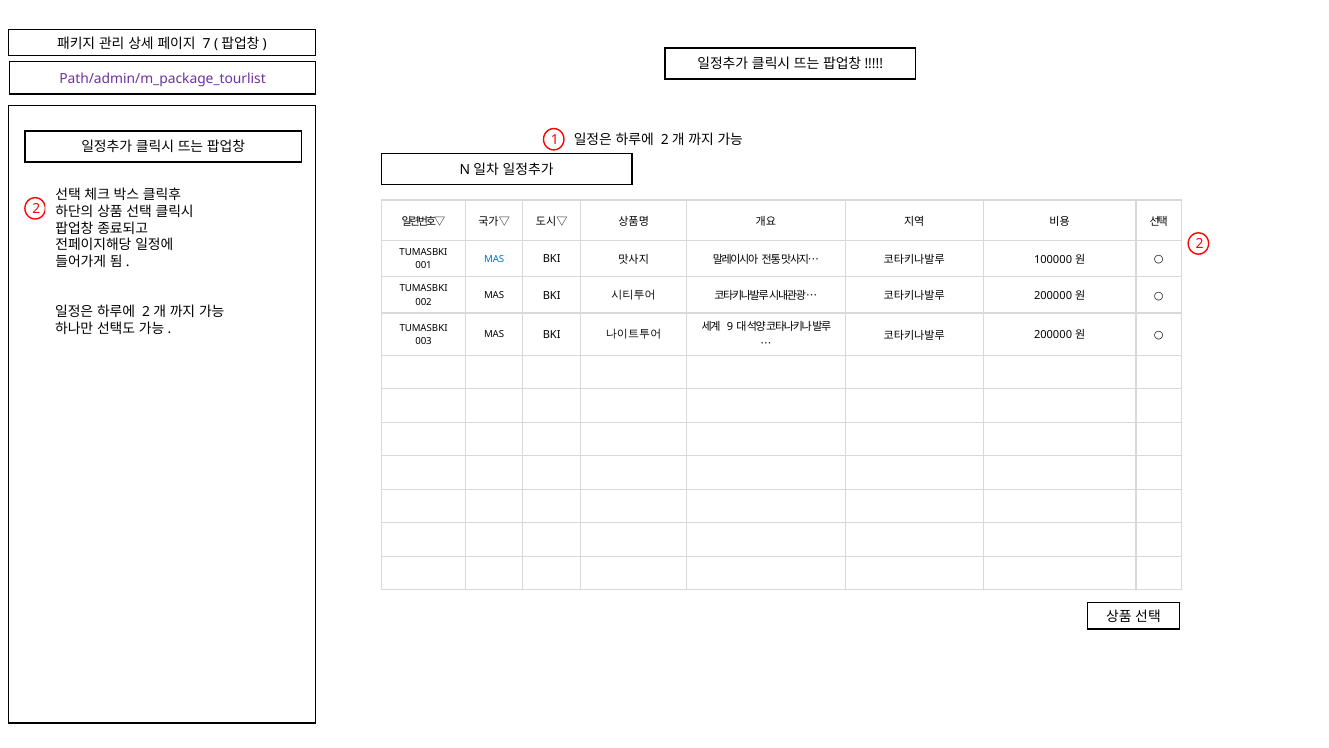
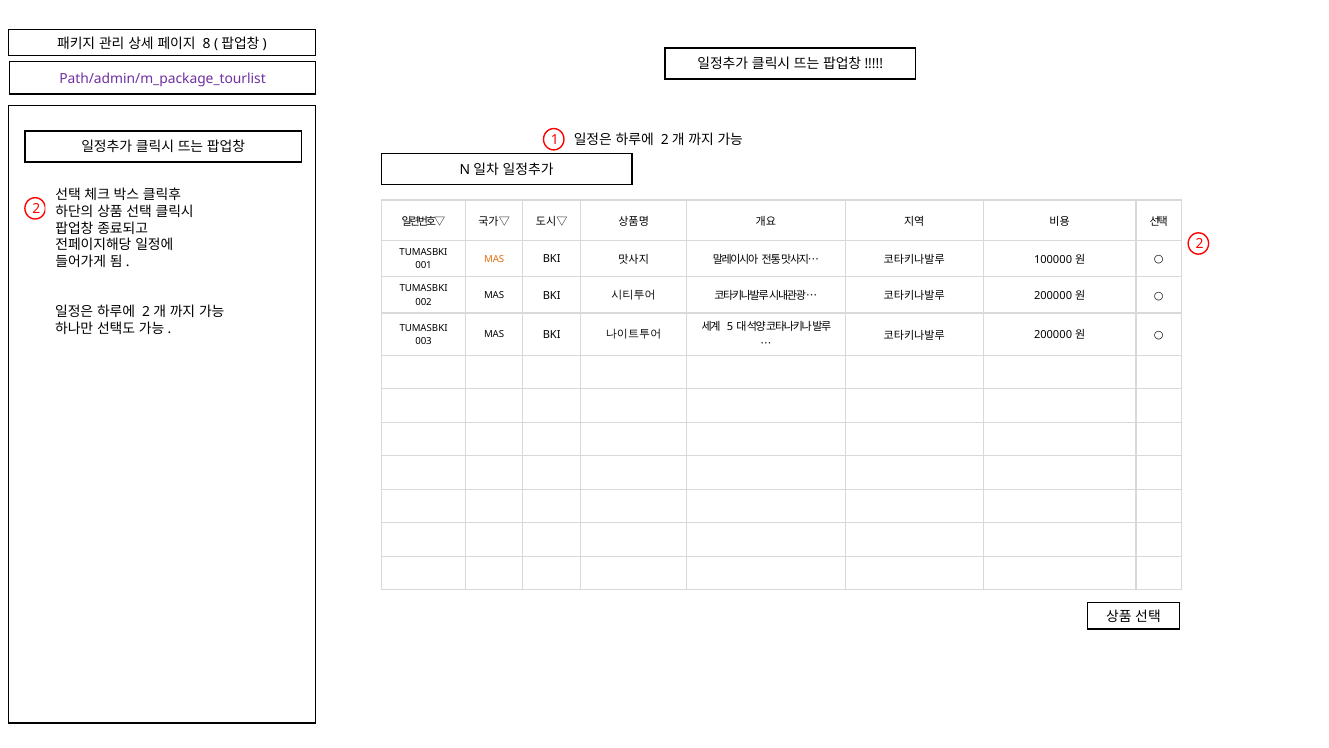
7: 7 -> 8 (207, 44)
MAS colour: blue -> orange (494, 259)
9: 9 -> 5 (730, 327)
